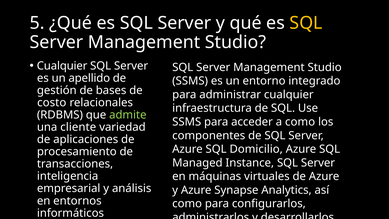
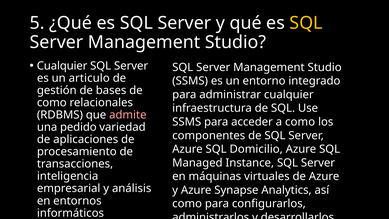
apellido: apellido -> articulo (89, 78)
costo: costo -> como (52, 103)
admite colour: light green -> pink (128, 115)
cliente: cliente -> pedido (78, 127)
